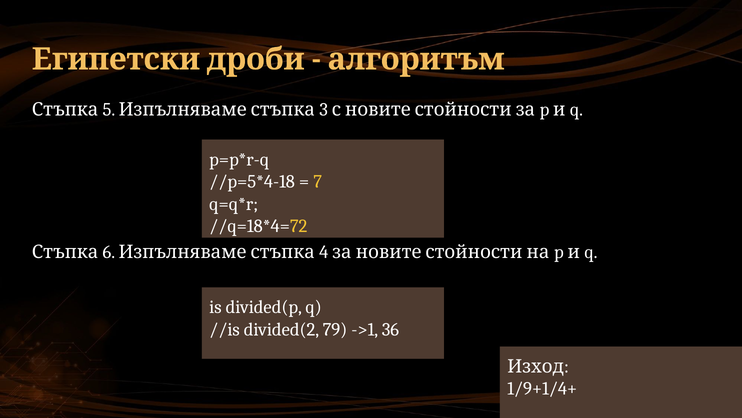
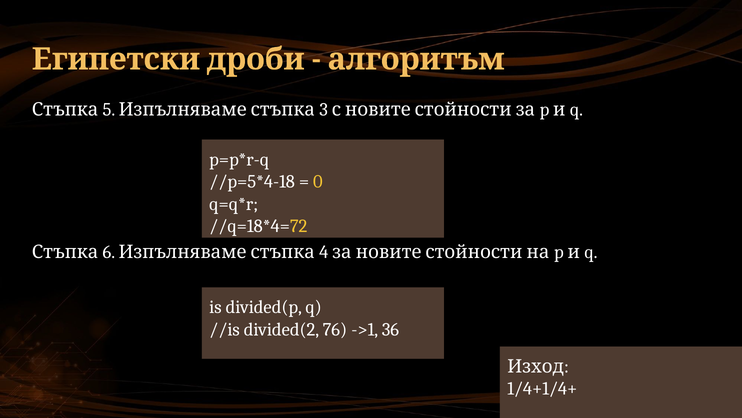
7: 7 -> 0 (318, 181)
79: 79 -> 76 (335, 329)
1/9+1/4+: 1/9+1/4+ -> 1/4+1/4+ (542, 388)
